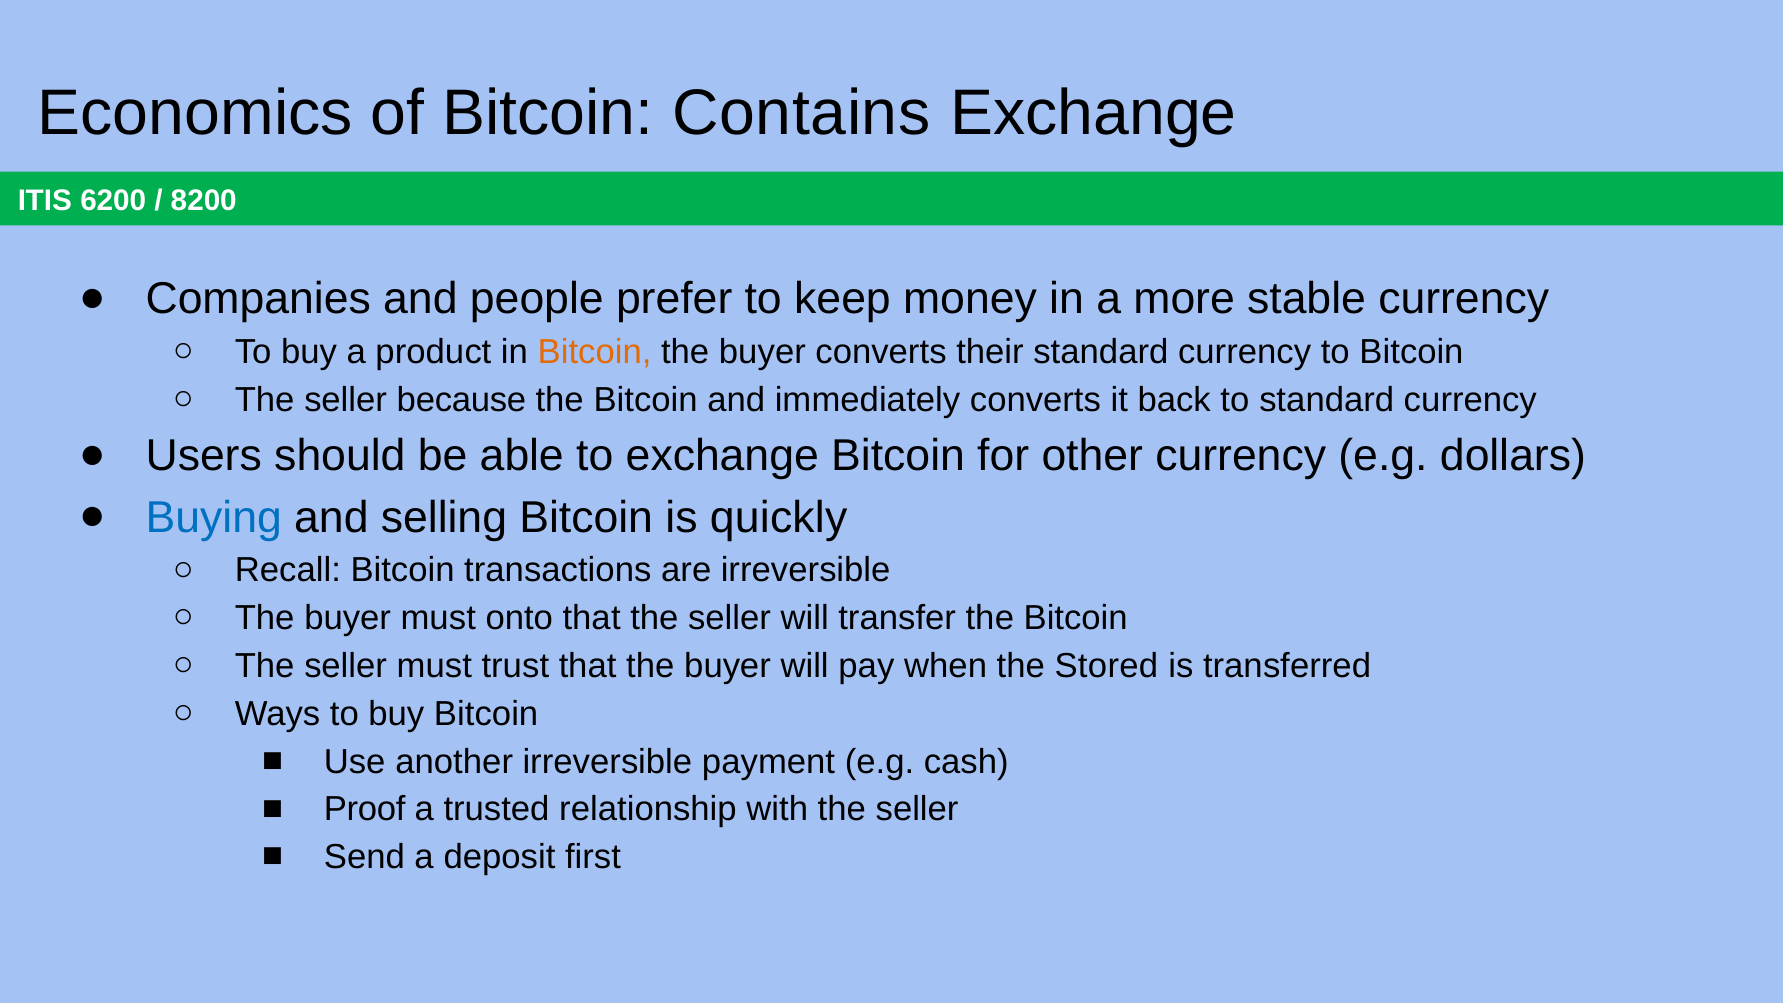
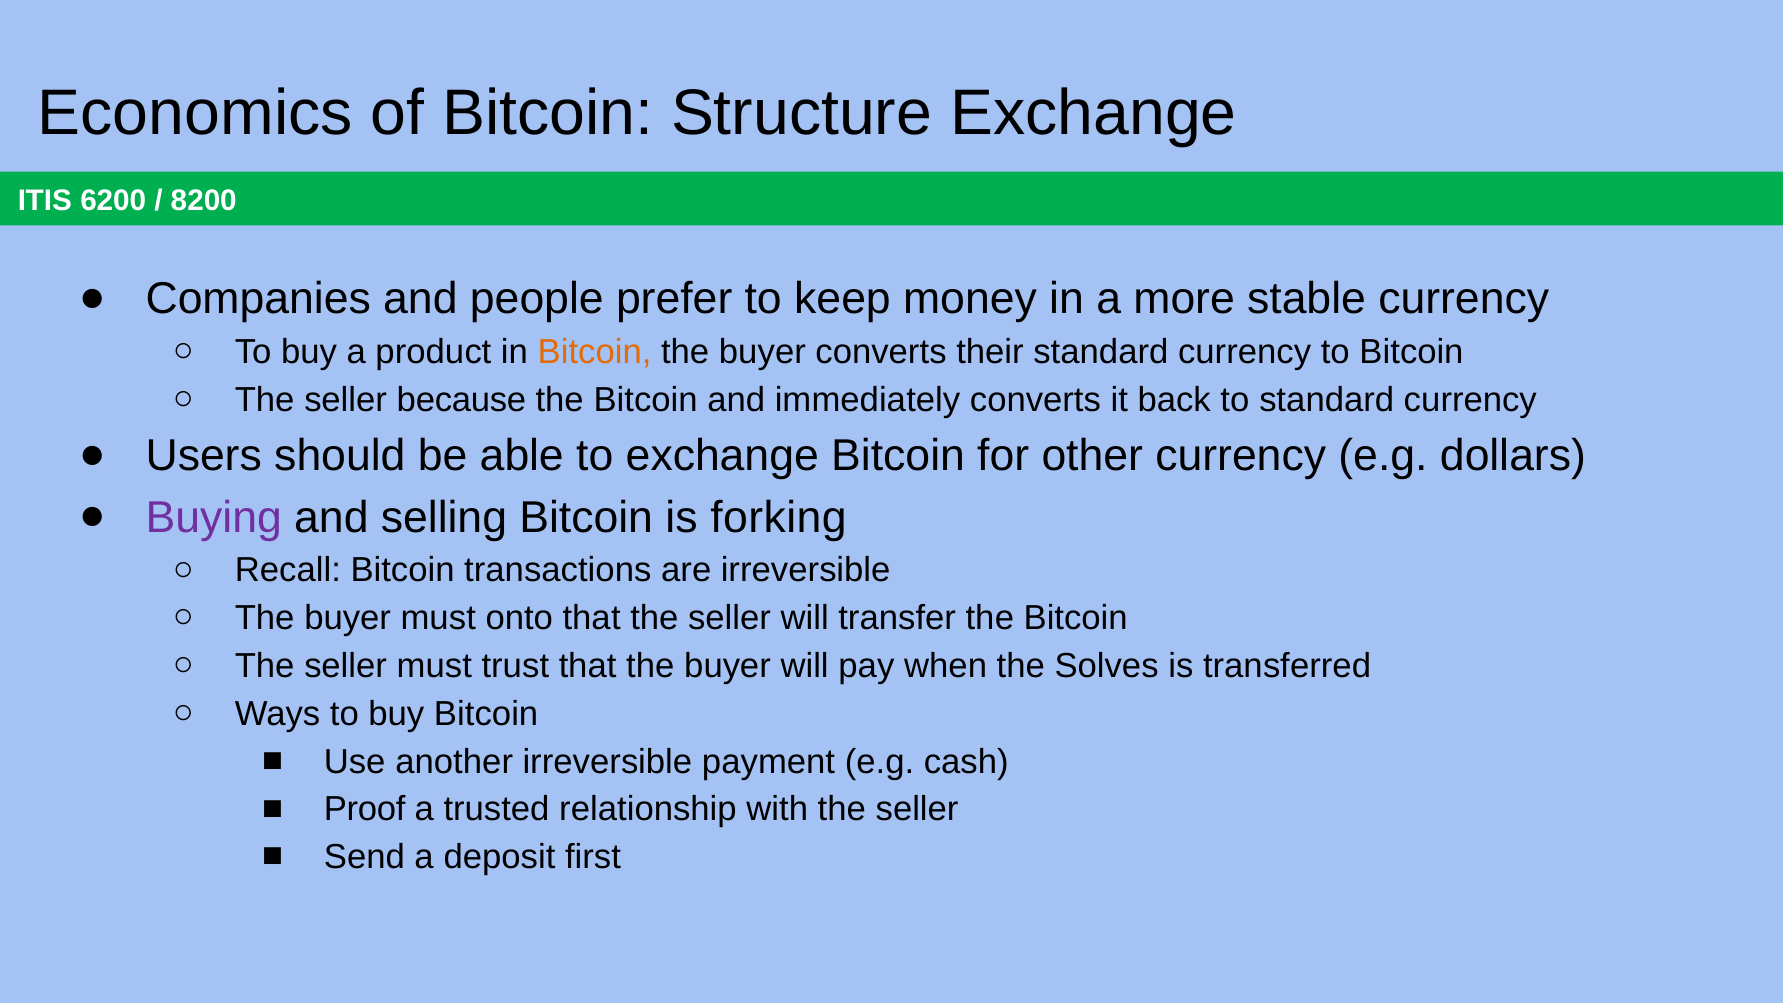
Contains: Contains -> Structure (802, 114)
Buying colour: blue -> purple (214, 517)
quickly: quickly -> forking (779, 517)
Stored: Stored -> Solves (1107, 666)
